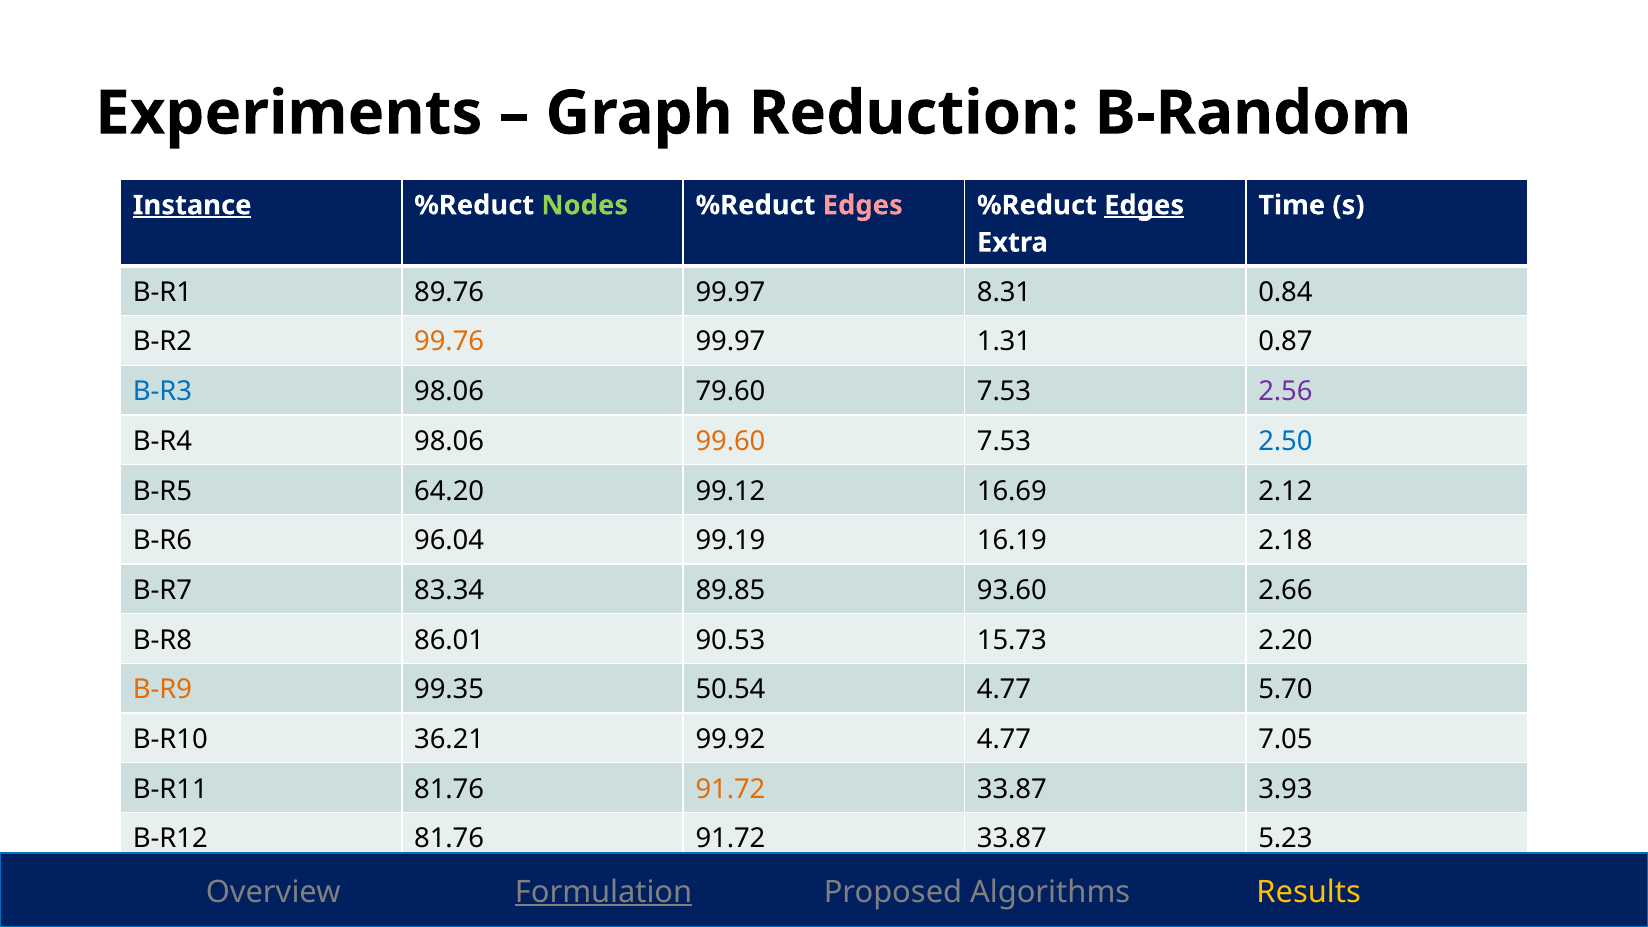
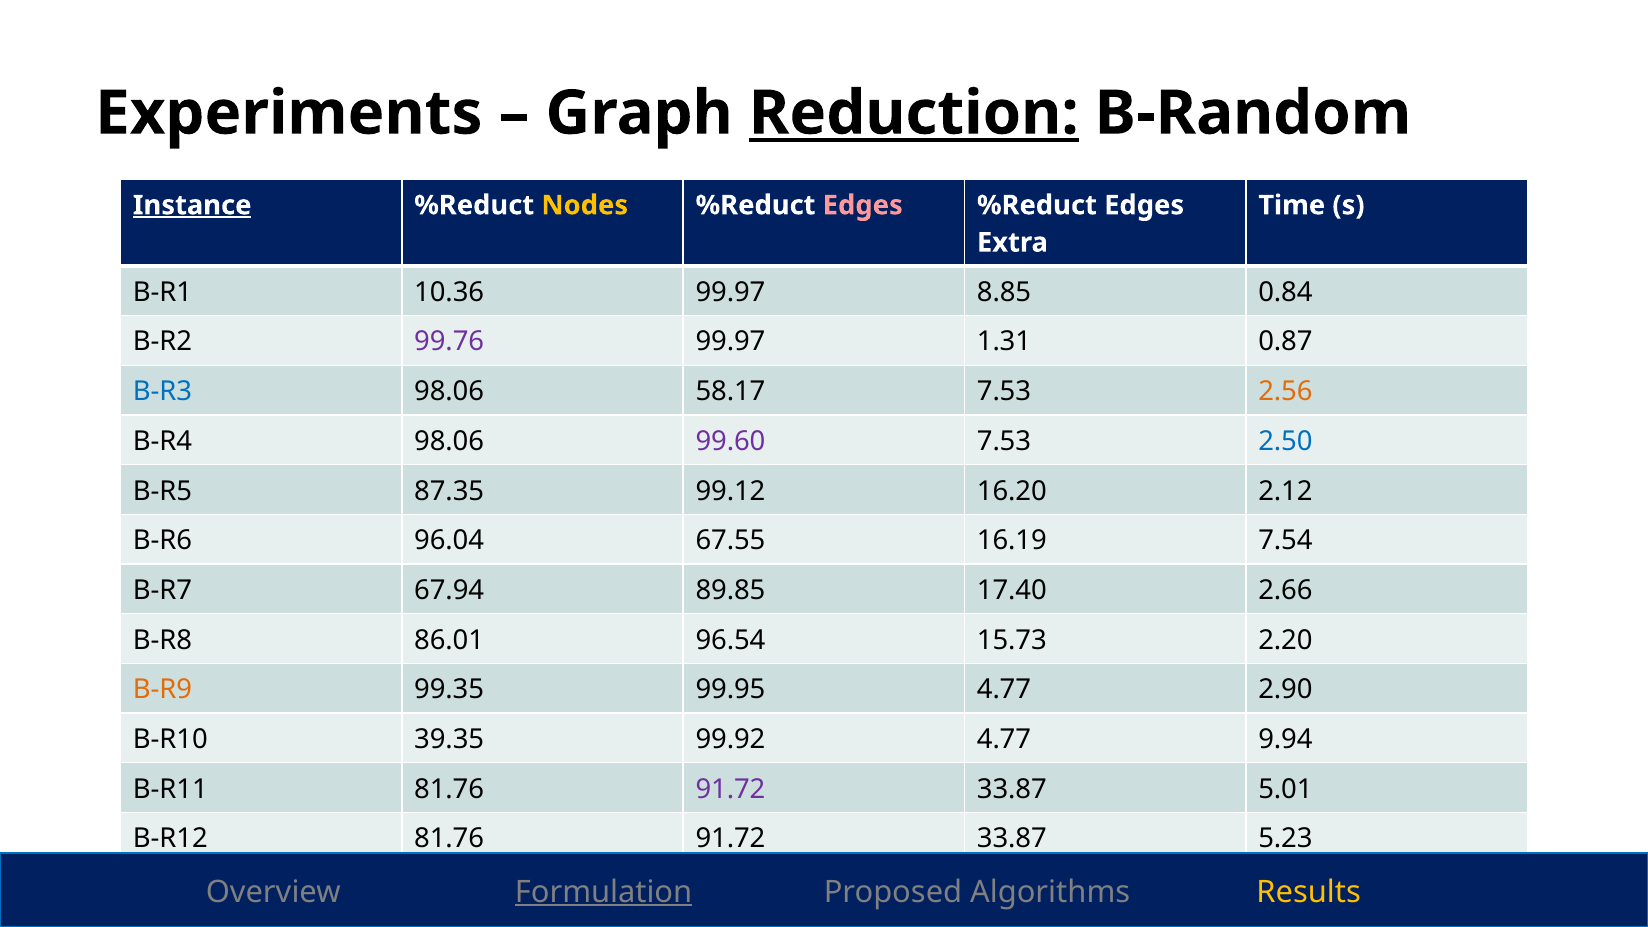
Reduction underline: none -> present (914, 113)
Nodes colour: light green -> yellow (585, 205)
Edges underline: present -> none (1144, 205)
89.76: 89.76 -> 10.36 (449, 292)
8.31: 8.31 -> 8.85 (1004, 292)
99.76 colour: orange -> purple (449, 342)
79.60: 79.60 -> 58.17 (731, 392)
2.56 colour: purple -> orange (1285, 392)
99.60 colour: orange -> purple (731, 441)
64.20: 64.20 -> 87.35 (449, 491)
16.69: 16.69 -> 16.20 (1012, 491)
99.19: 99.19 -> 67.55 (731, 541)
2.18: 2.18 -> 7.54 (1285, 541)
83.34: 83.34 -> 67.94 (449, 590)
93.60: 93.60 -> 17.40 (1012, 590)
90.53: 90.53 -> 96.54 (731, 640)
50.54: 50.54 -> 99.95 (731, 690)
5.70: 5.70 -> 2.90 (1285, 690)
36.21: 36.21 -> 39.35 (449, 739)
7.05: 7.05 -> 9.94 (1285, 739)
91.72 colour: orange -> purple (731, 789)
3.93: 3.93 -> 5.01 (1285, 789)
